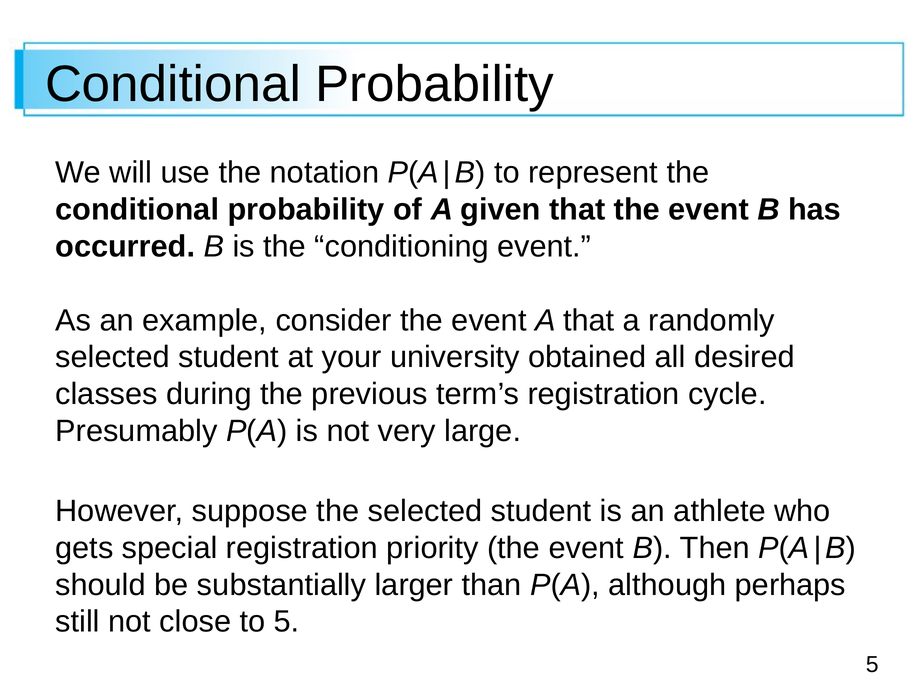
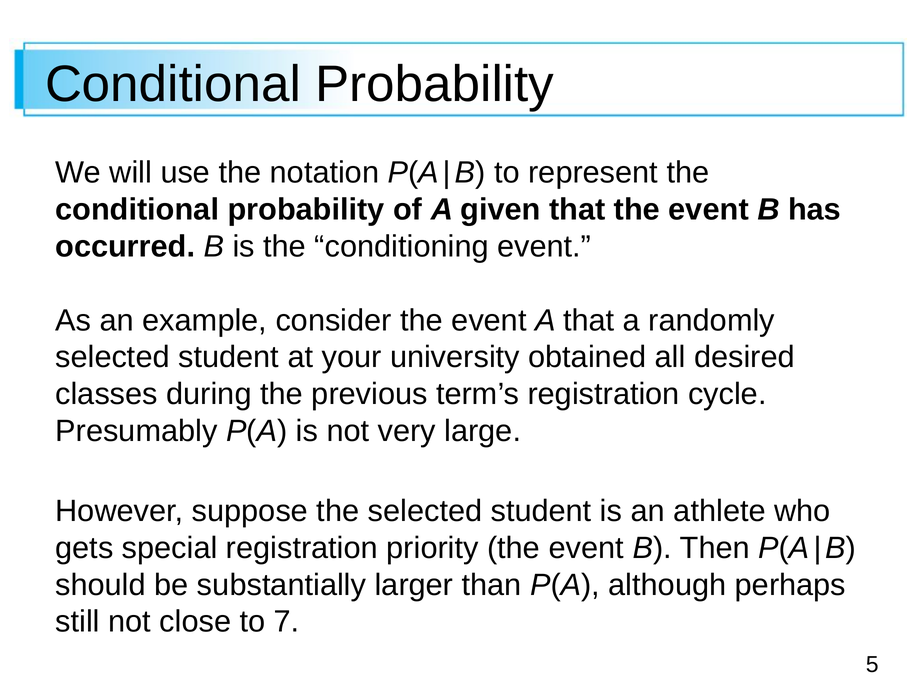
to 5: 5 -> 7 (287, 621)
